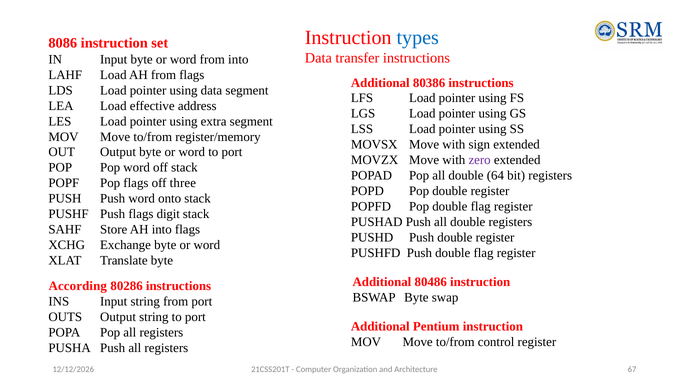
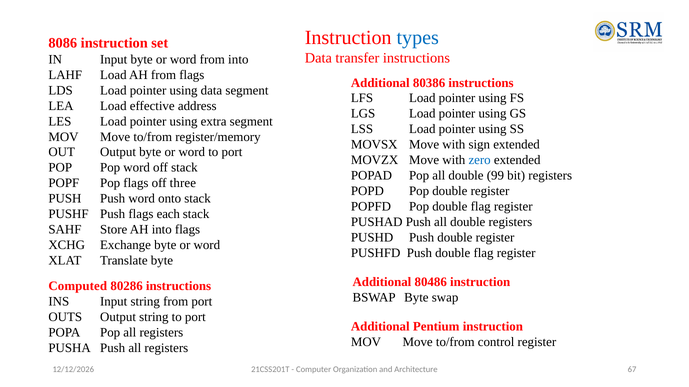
zero colour: purple -> blue (480, 160)
64: 64 -> 99 (495, 176)
digit: digit -> each (168, 214)
According: According -> Computed (78, 286)
